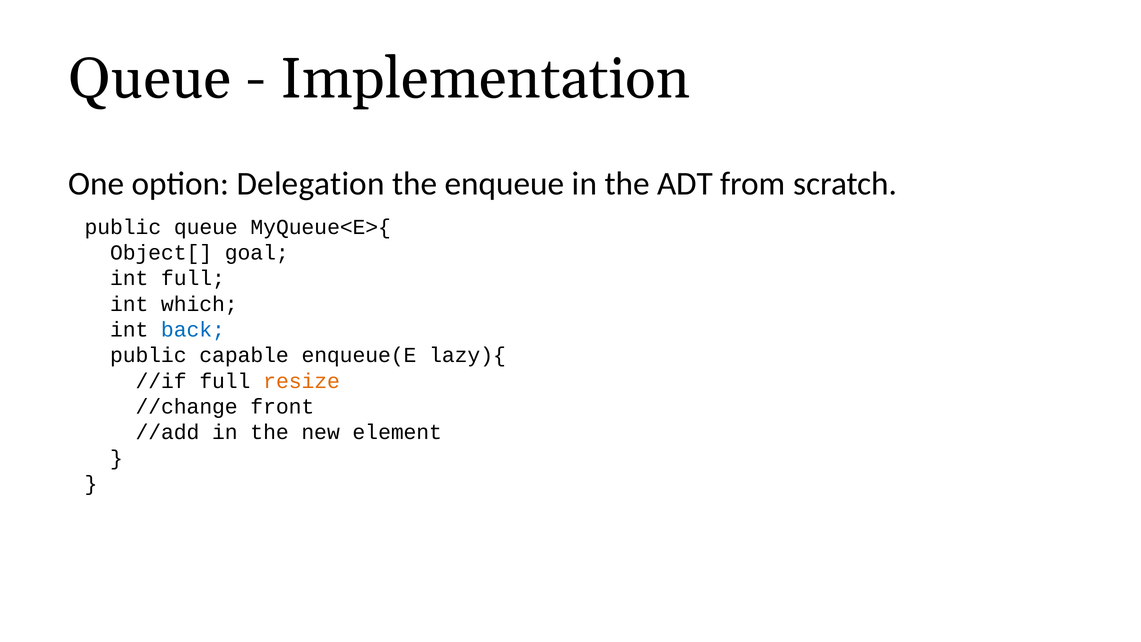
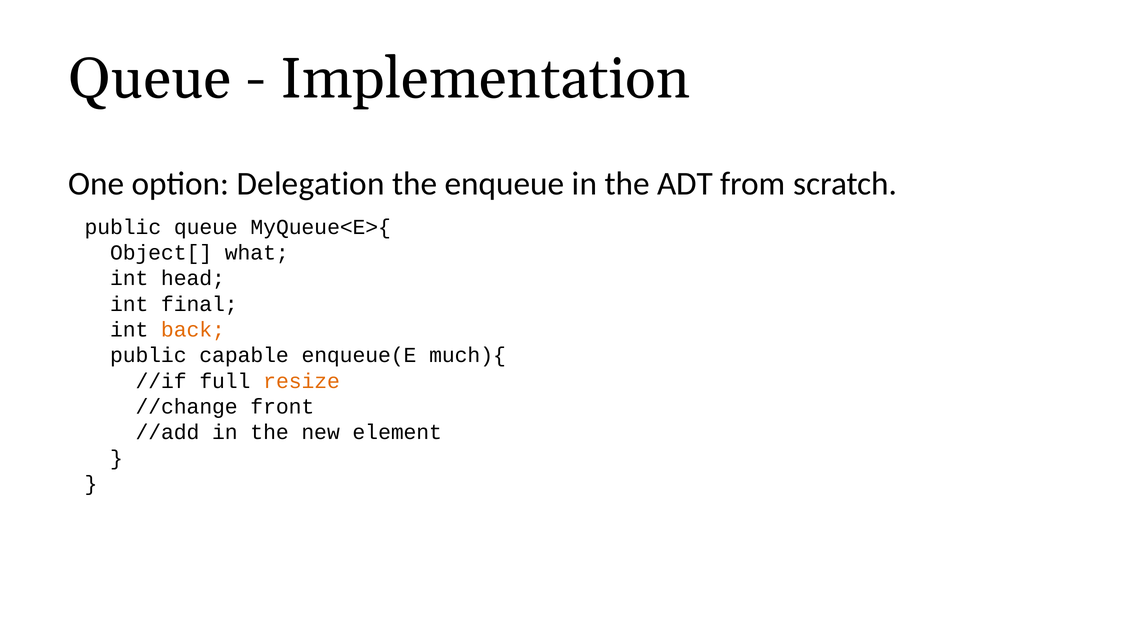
goal: goal -> what (257, 253)
int full: full -> head (193, 278)
which: which -> final (199, 304)
back colour: blue -> orange (193, 330)
lazy){: lazy){ -> much){ (468, 355)
